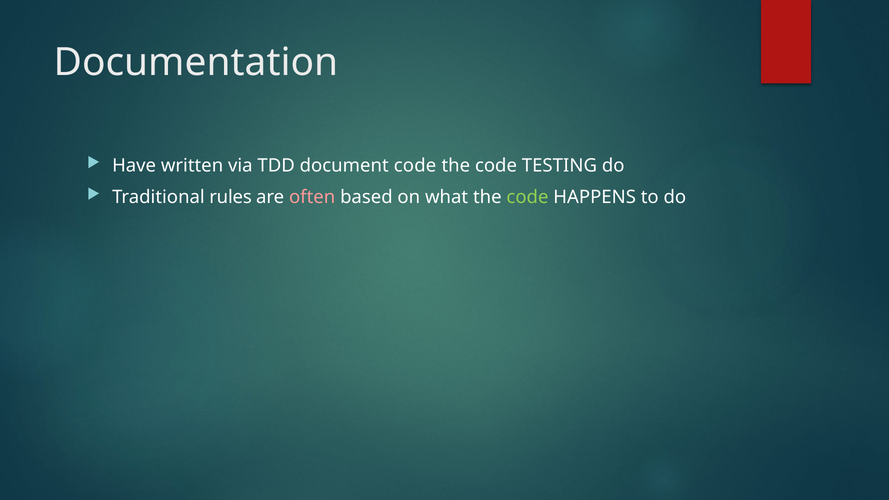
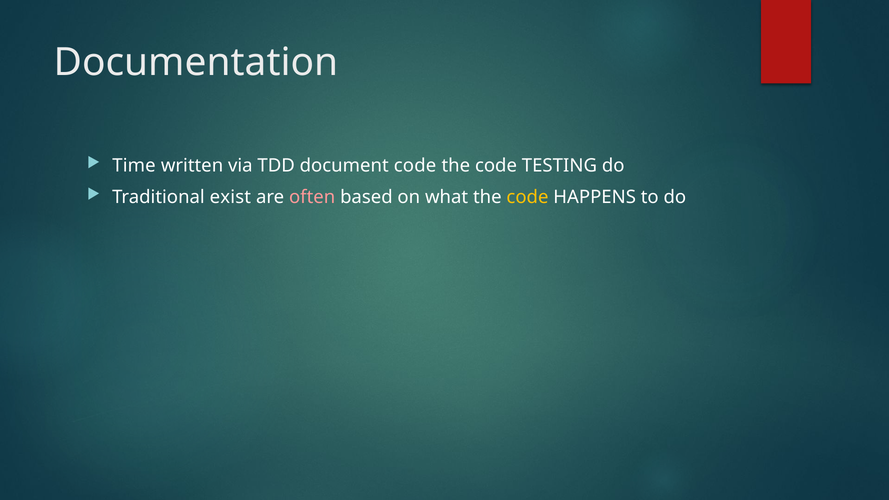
Have: Have -> Time (134, 165)
rules: rules -> exist (230, 197)
code colour: light green -> yellow (527, 197)
